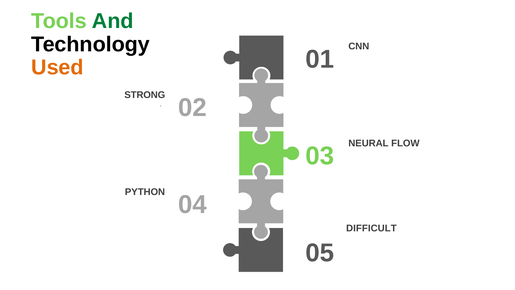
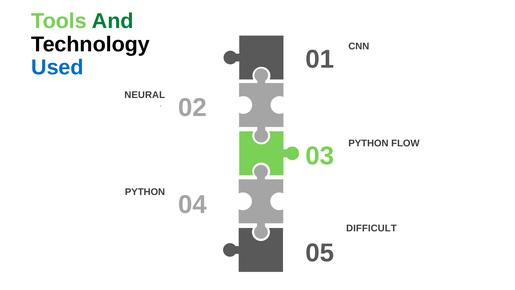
Used colour: orange -> blue (57, 67)
STRONG: STRONG -> NEURAL (145, 95)
NEURAL: NEURAL -> PYTHON (368, 143)
